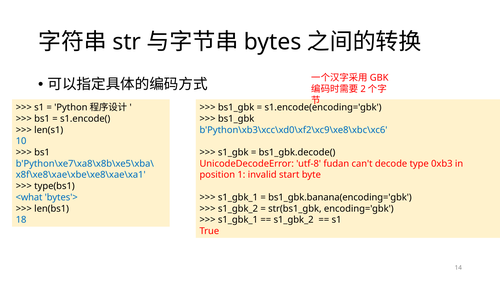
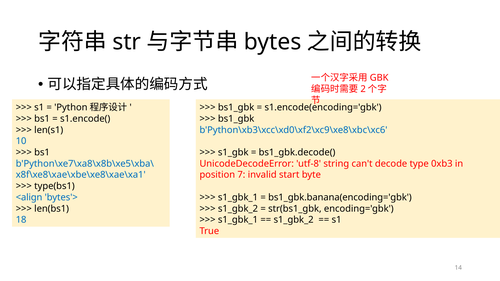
fudan: fudan -> string (336, 164)
1: 1 -> 7 (241, 175)
<what: <what -> <align (29, 198)
